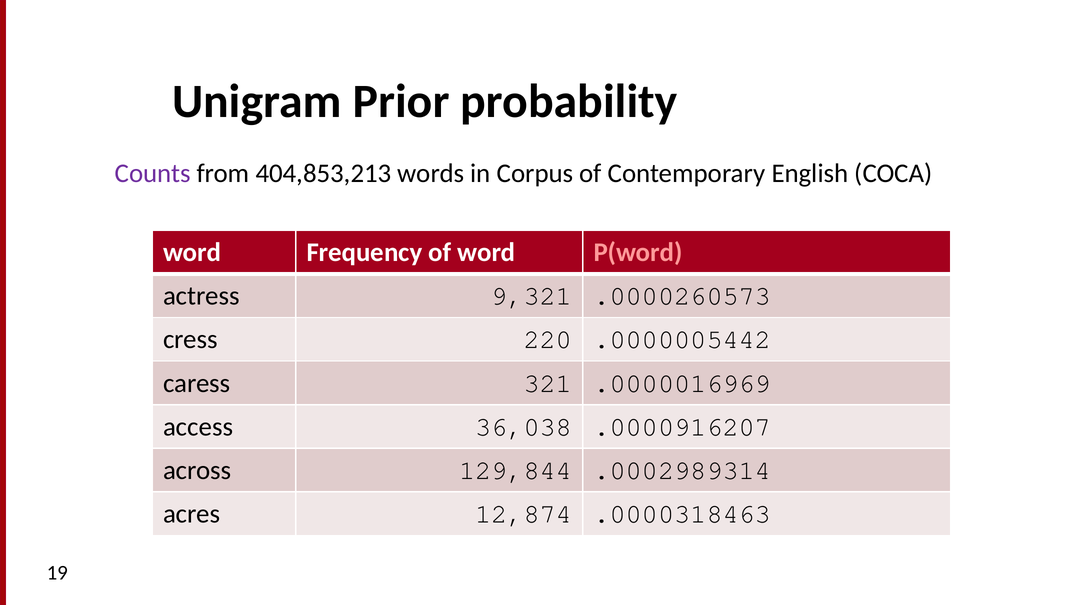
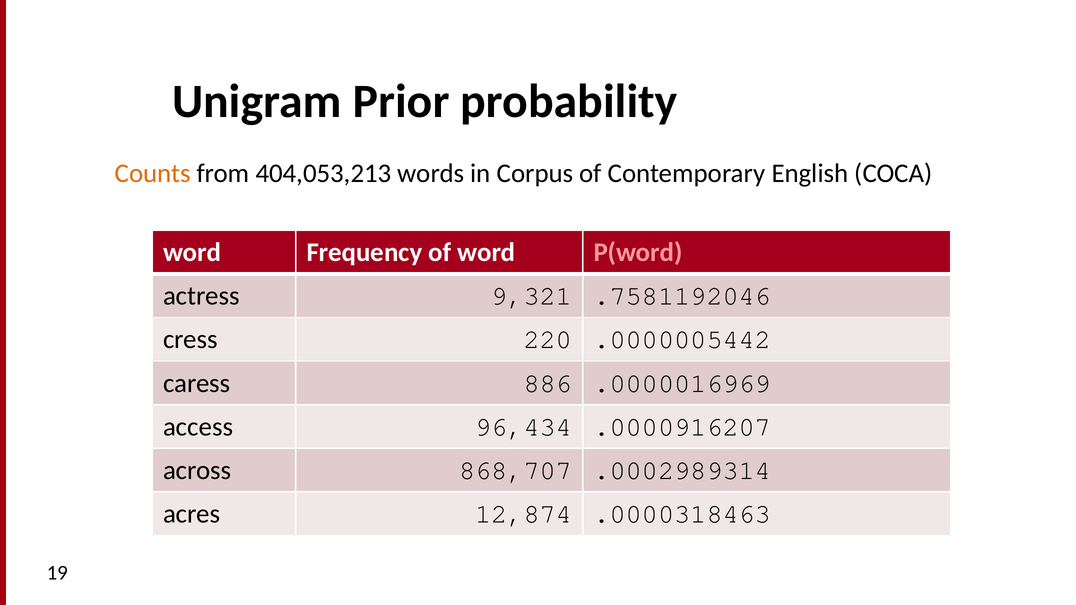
Counts colour: purple -> orange (153, 173)
404,853,213: 404,853,213 -> 404,053,213 (323, 173)
.0000260573: .0000260573 -> .7581192046 (682, 296)
321: 321 -> 886 (548, 383)
36,038: 36,038 -> 96,434 (524, 427)
129,844: 129,844 -> 868,707 (516, 471)
